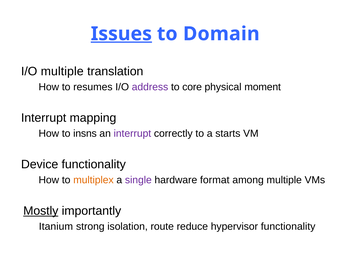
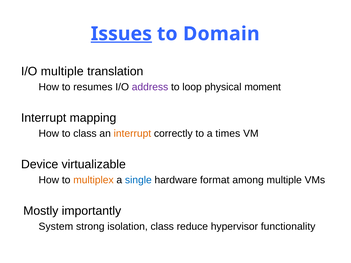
core: core -> loop (192, 87)
to insns: insns -> class (85, 134)
interrupt colour: purple -> orange (132, 134)
starts: starts -> times (228, 134)
Device functionality: functionality -> virtualizable (94, 165)
single colour: purple -> blue (138, 180)
Mostly underline: present -> none (41, 211)
Itanium: Itanium -> System (56, 227)
isolation route: route -> class (162, 227)
